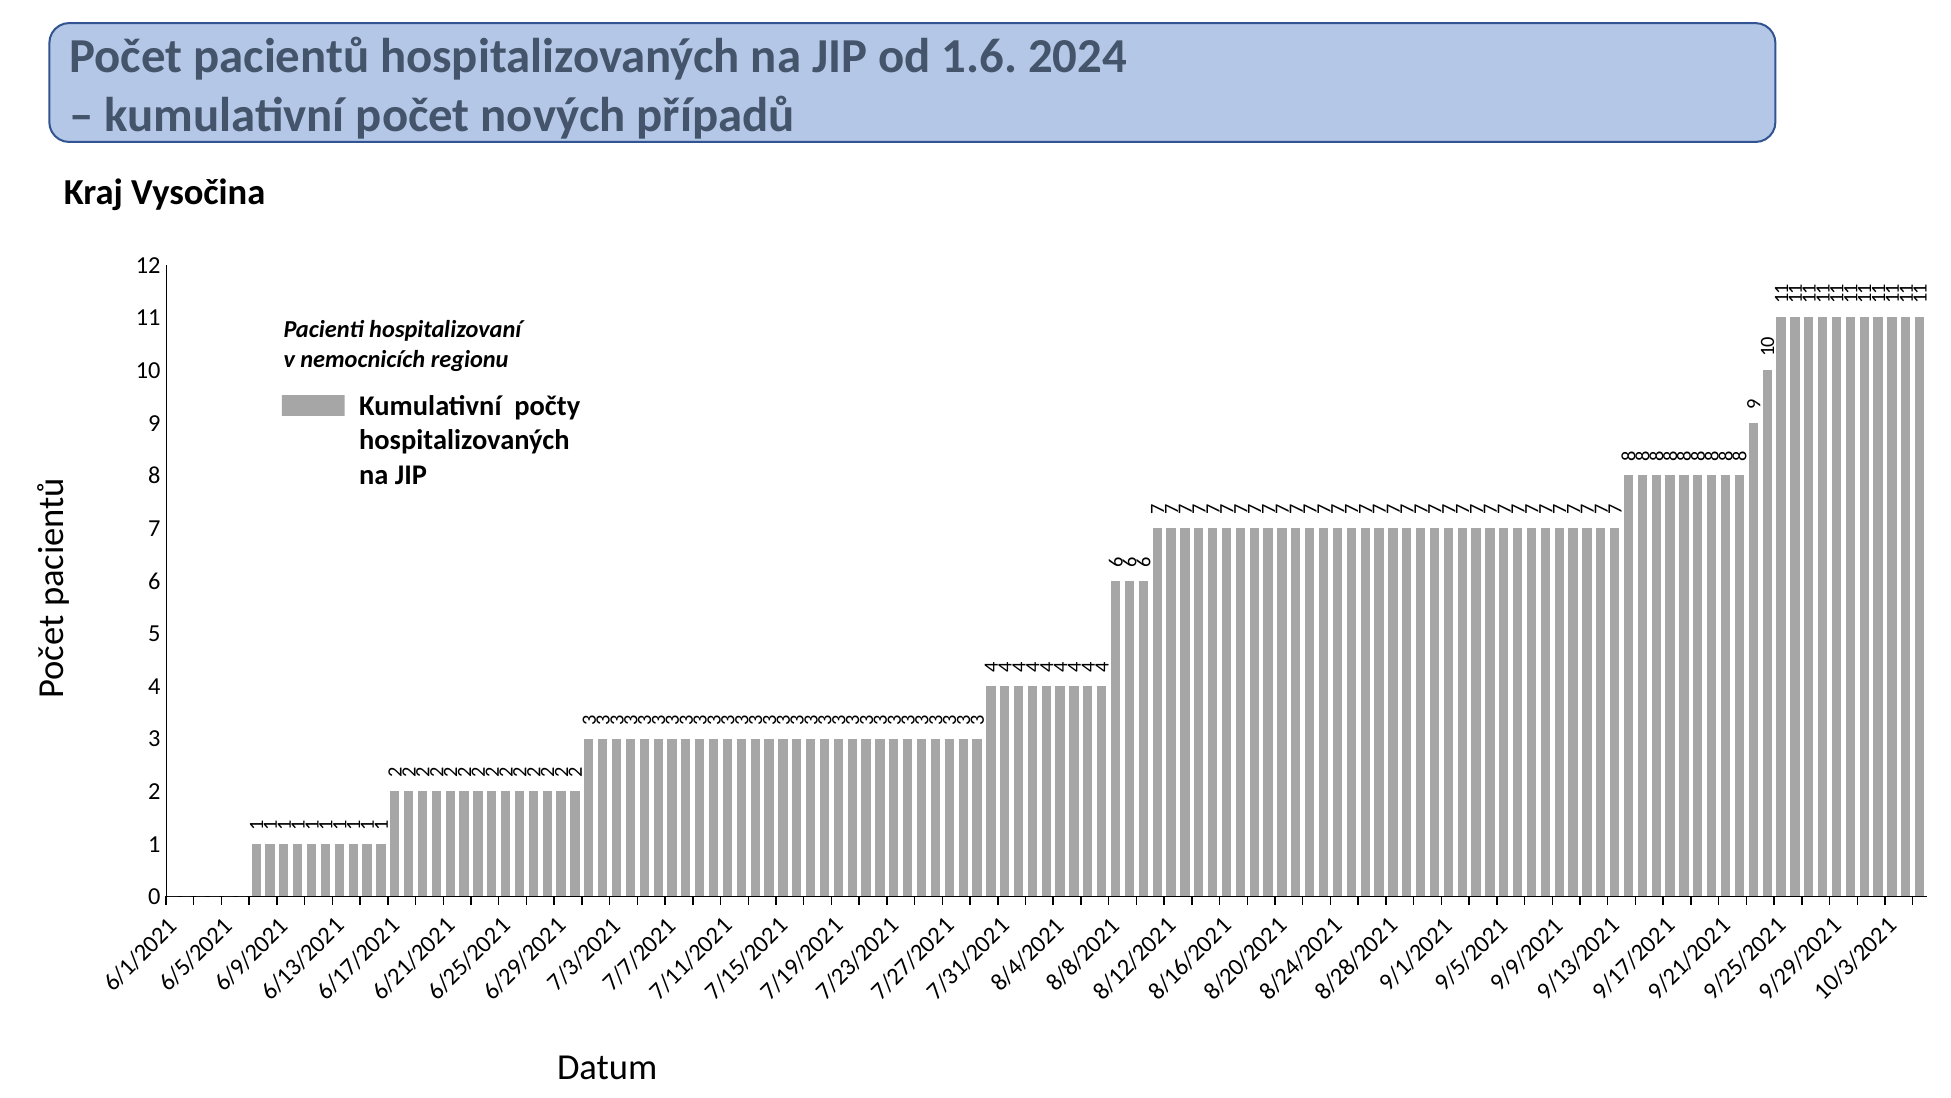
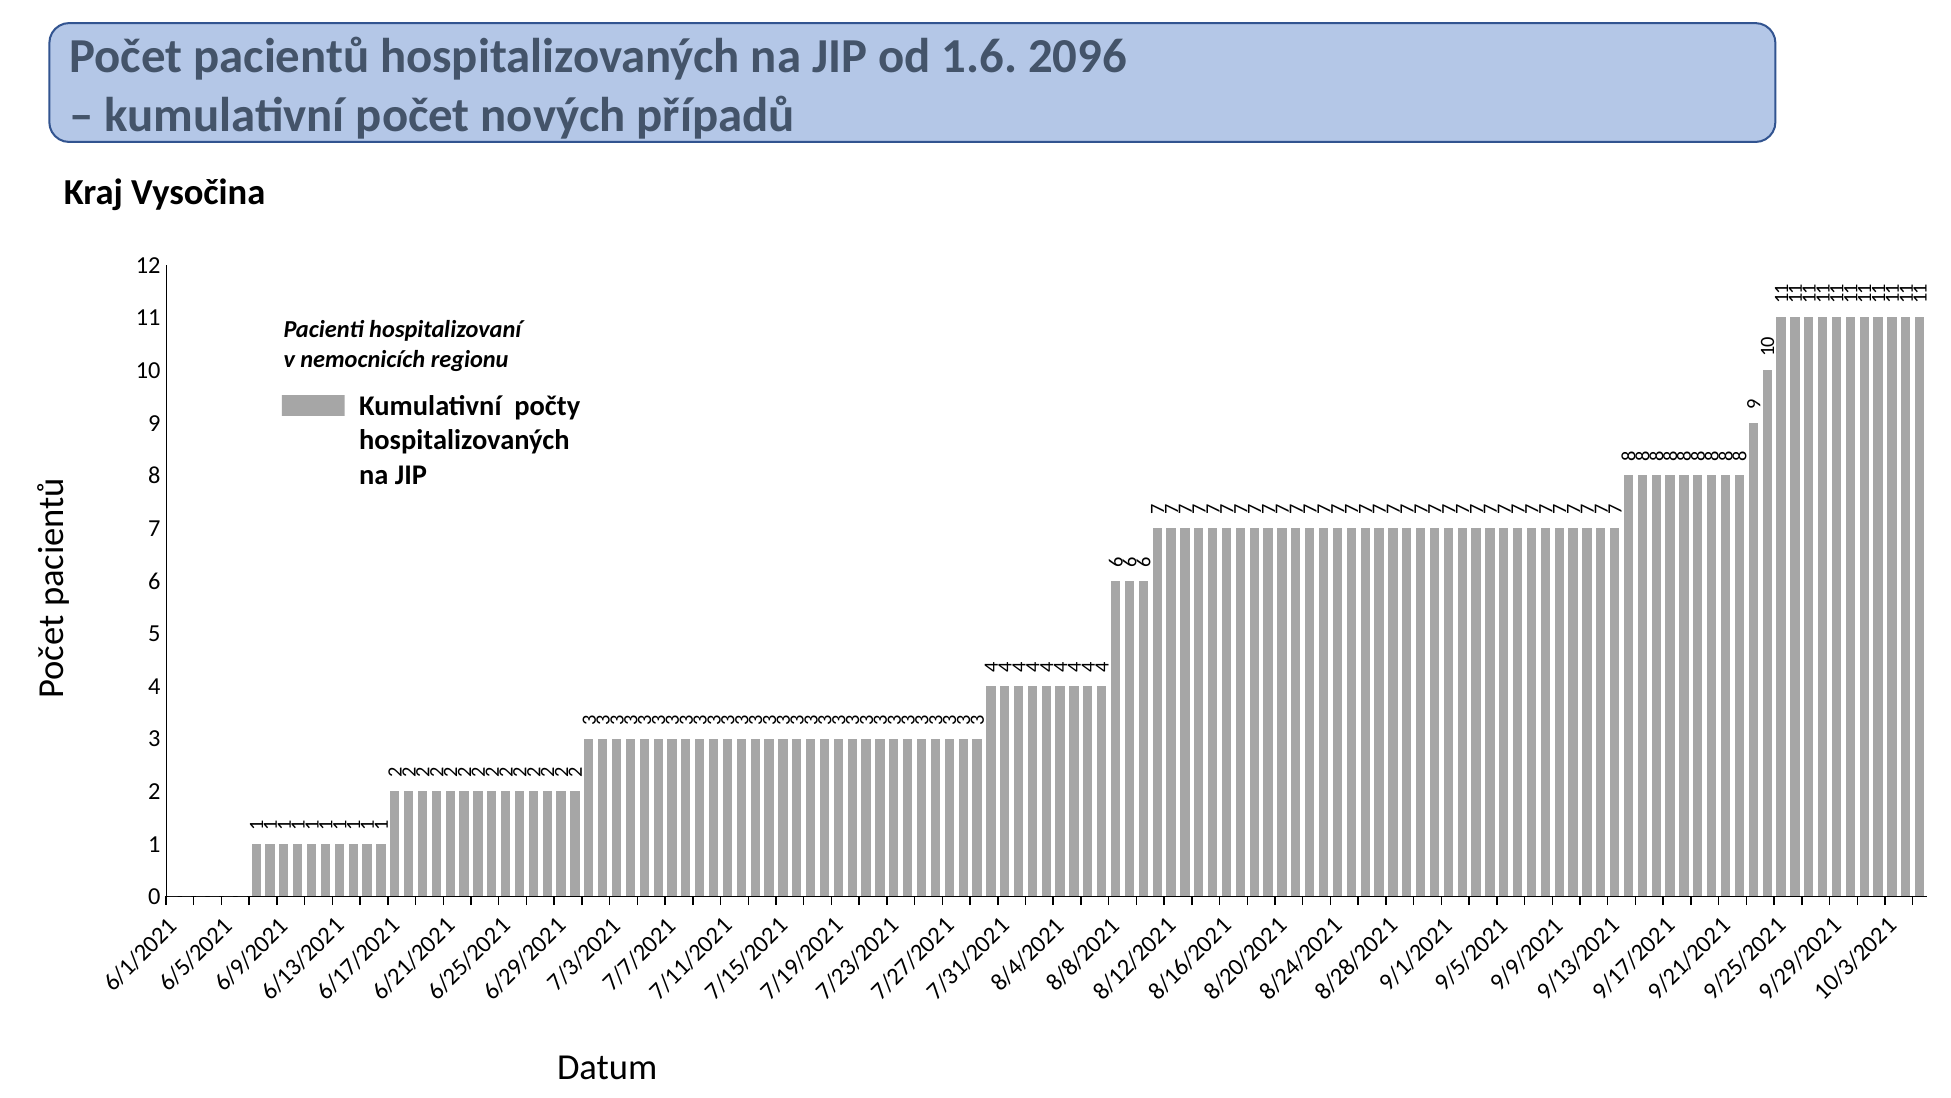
2024: 2024 -> 2096 (1078, 57)
